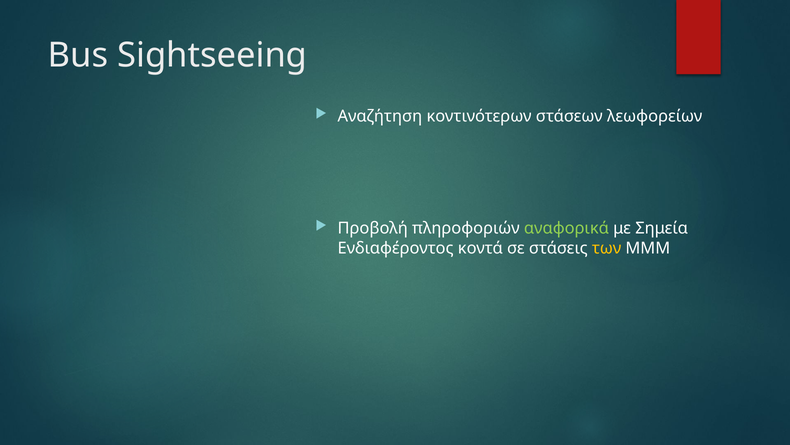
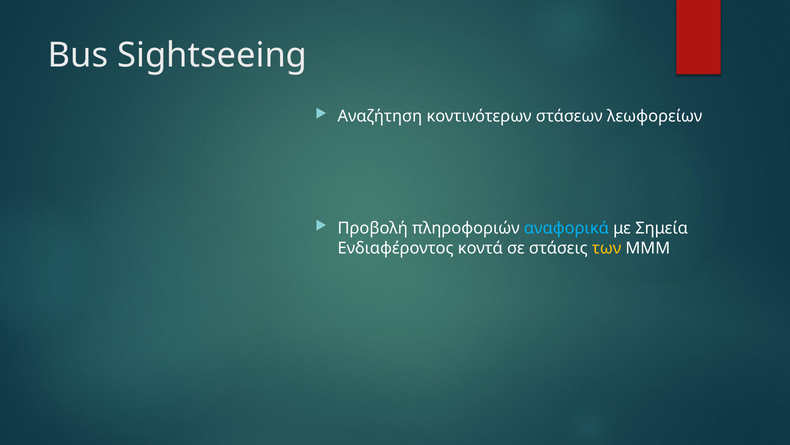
αναφορικά colour: light green -> light blue (566, 228)
